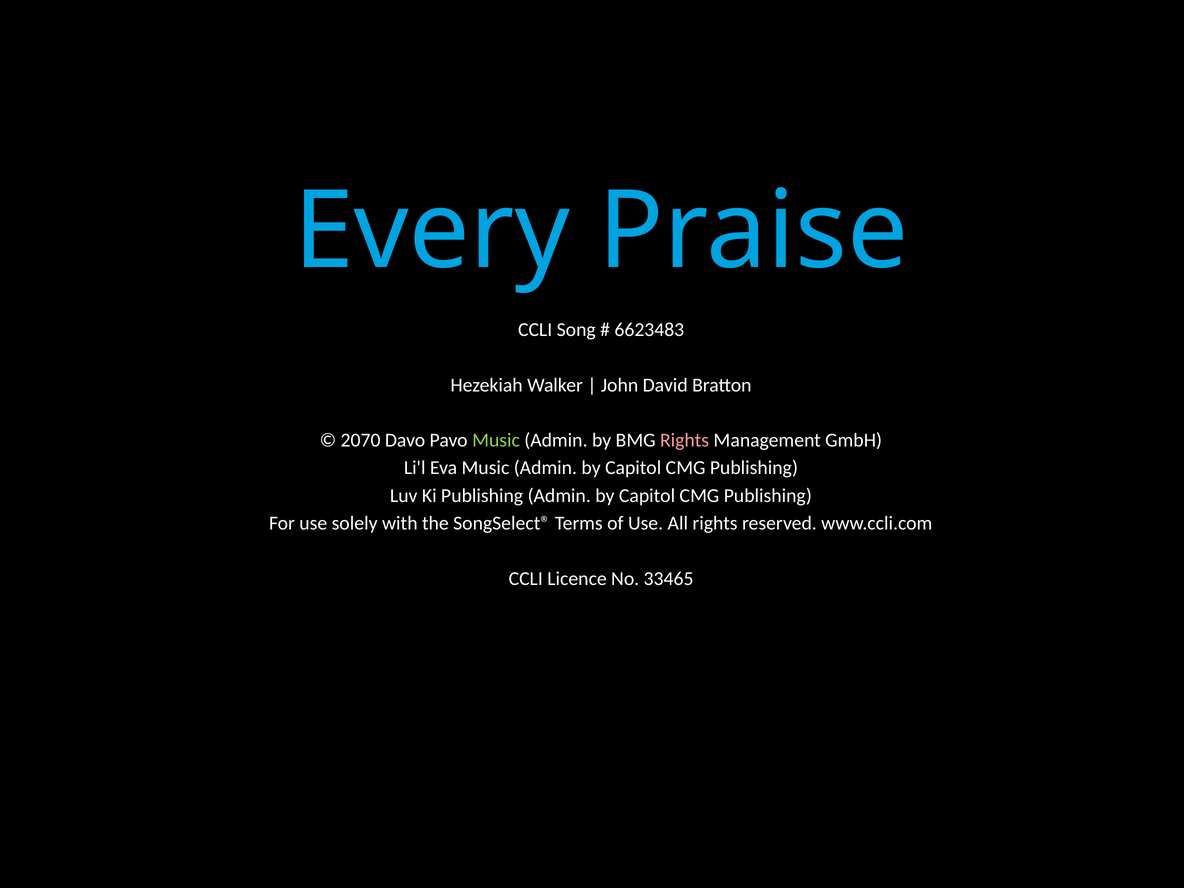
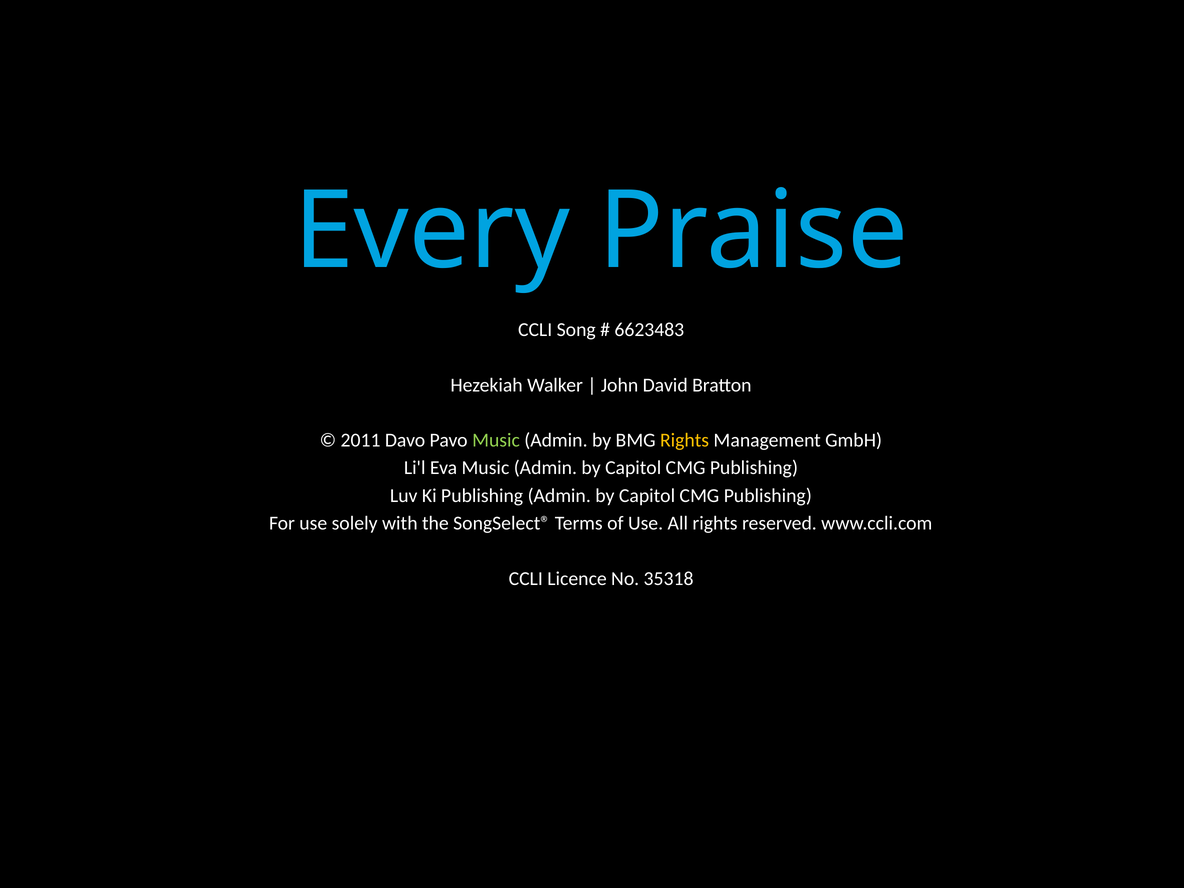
2070: 2070 -> 2011 (361, 440)
Rights colour: pink -> yellow (685, 440)
33465: 33465 -> 35318 (669, 579)
